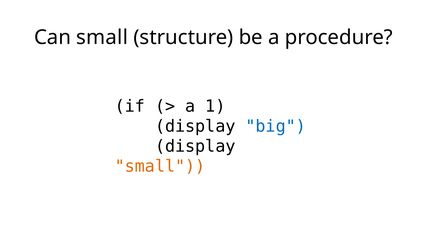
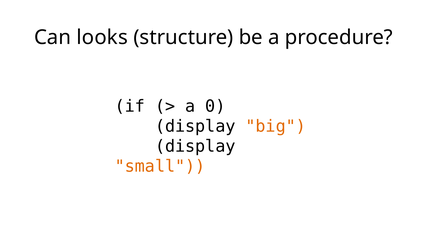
Can small: small -> looks (102, 37)
1: 1 -> 0 (215, 106)
big colour: blue -> orange (276, 126)
